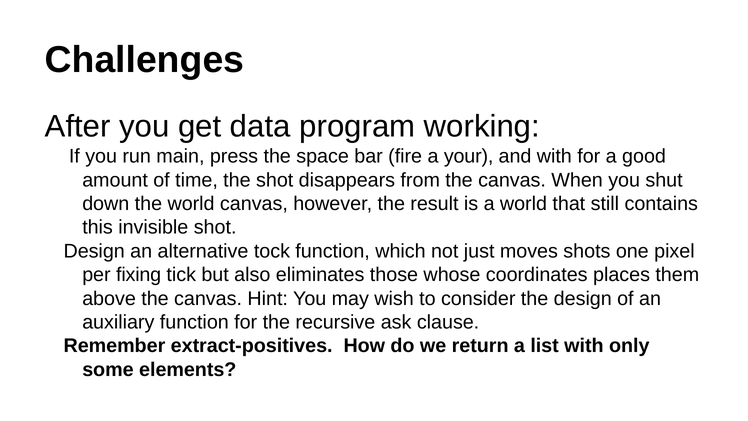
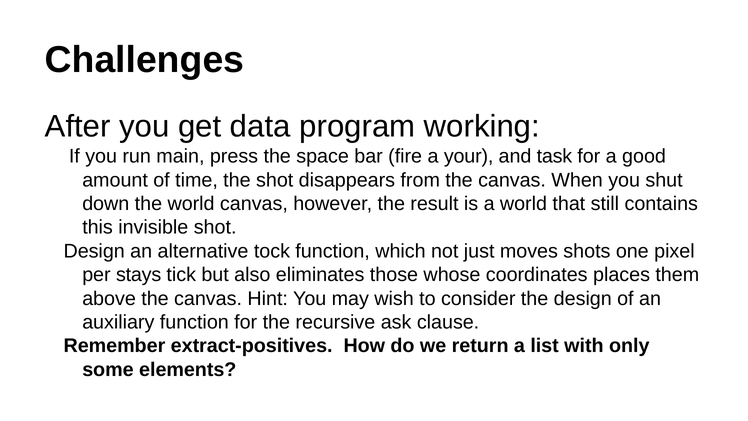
and with: with -> task (554, 156)
fixing: fixing -> stays (139, 275)
